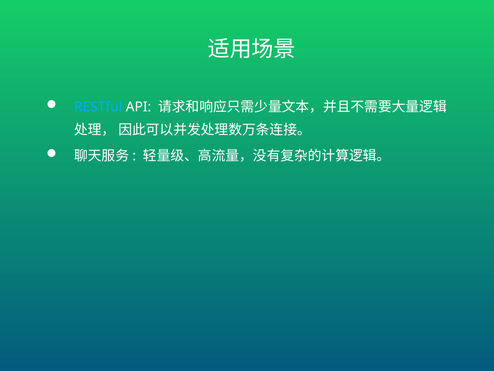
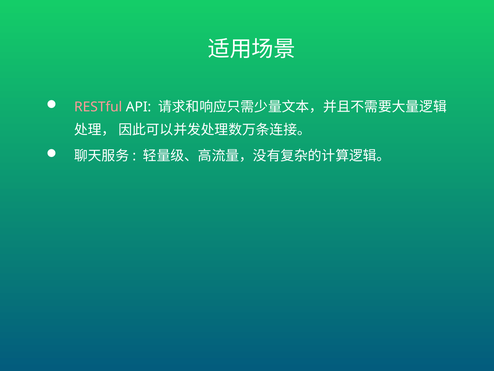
RESTful colour: light blue -> pink (98, 107)
